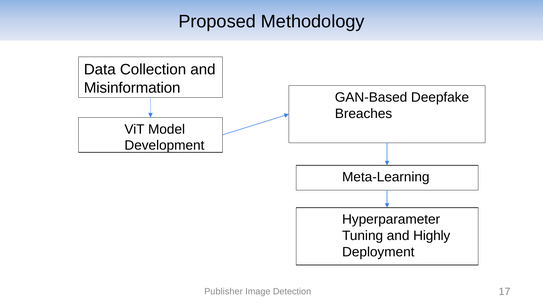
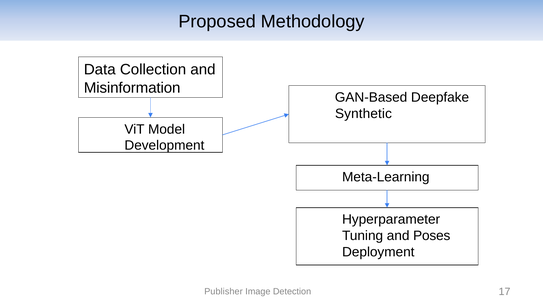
Breaches: Breaches -> Synthetic (363, 114)
Highly: Highly -> Poses (432, 236)
